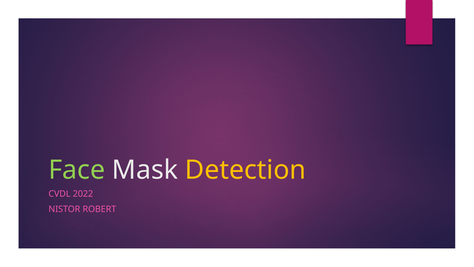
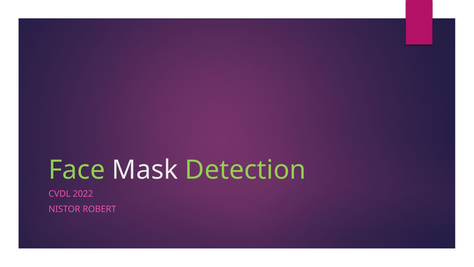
Detection colour: yellow -> light green (245, 170)
